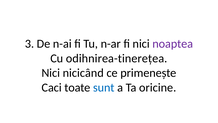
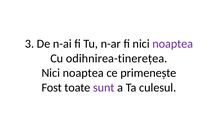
nicicând: nicicând -> noaptea (83, 73)
Caci: Caci -> Fost (52, 87)
sunt colour: blue -> purple (104, 87)
oricine: oricine -> culesul (158, 87)
